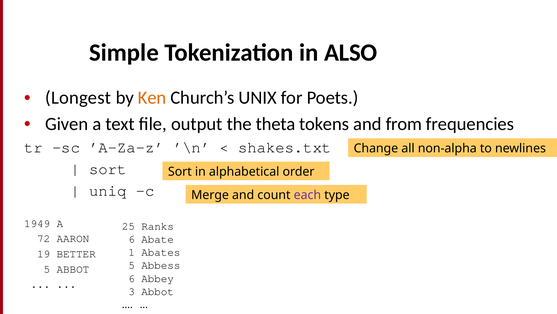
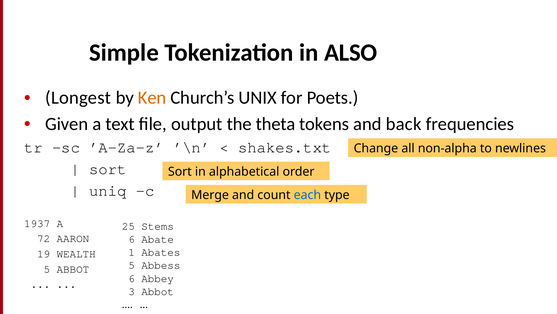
from: from -> back (404, 124)
each colour: purple -> blue (307, 195)
1949: 1949 -> 1937 (37, 223)
Ranks: Ranks -> Stems (158, 226)
BETTER: BETTER -> WEALTH (76, 253)
